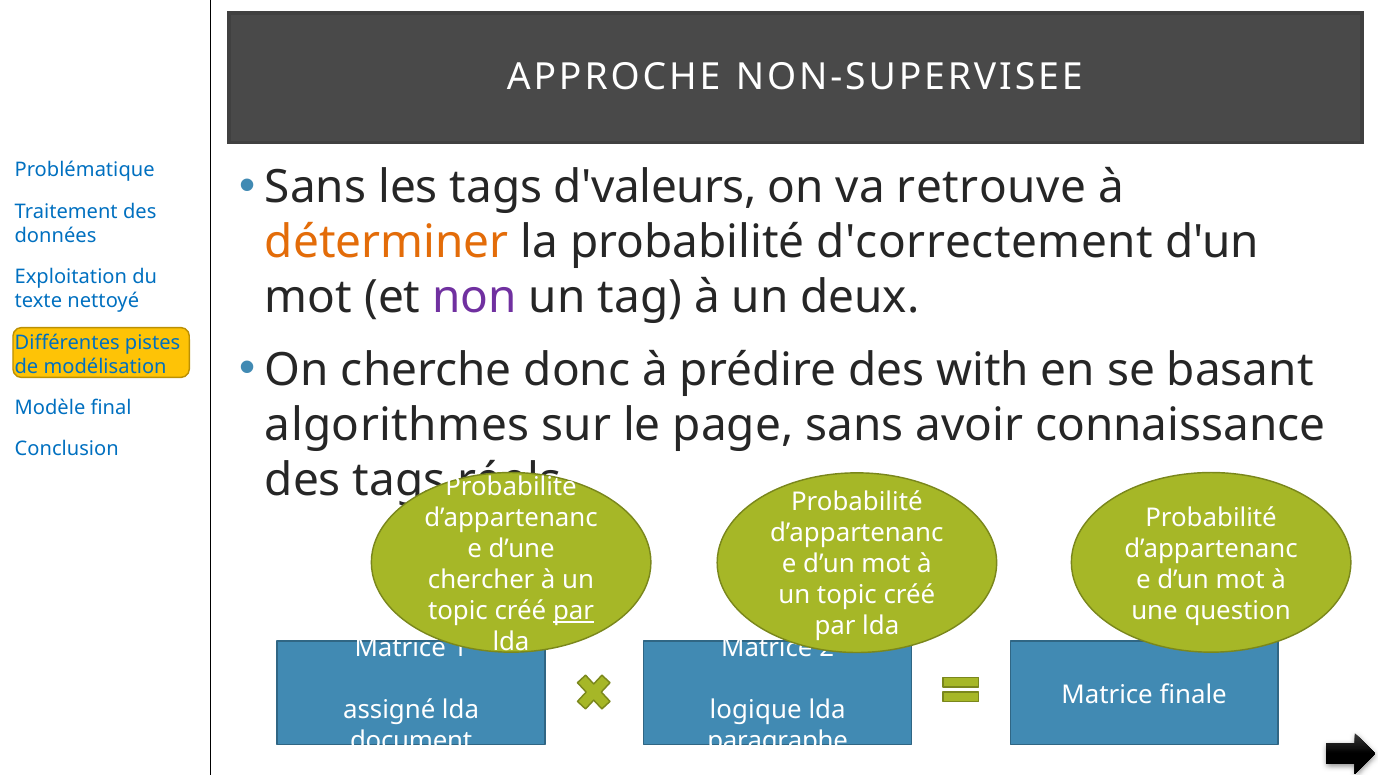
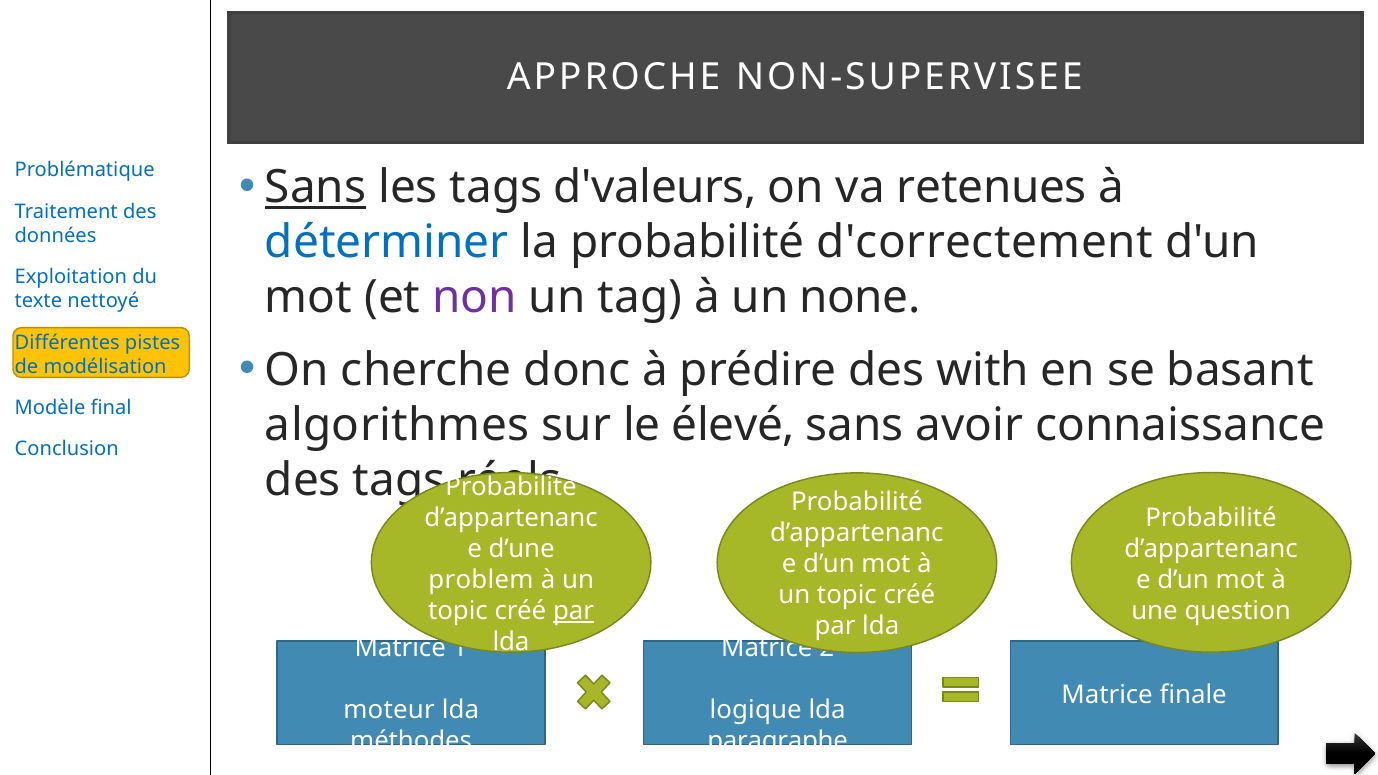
Sans underline: none -> present (316, 188)
retrouve: retrouve -> retenues (992, 188)
déterminer colour: orange -> blue (387, 243)
deux: deux -> none (860, 298)
page: page -> élevé (733, 425)
chercher: chercher -> problem (481, 580)
assigné: assigné -> moteur (389, 710)
document: document -> méthodes (411, 741)
